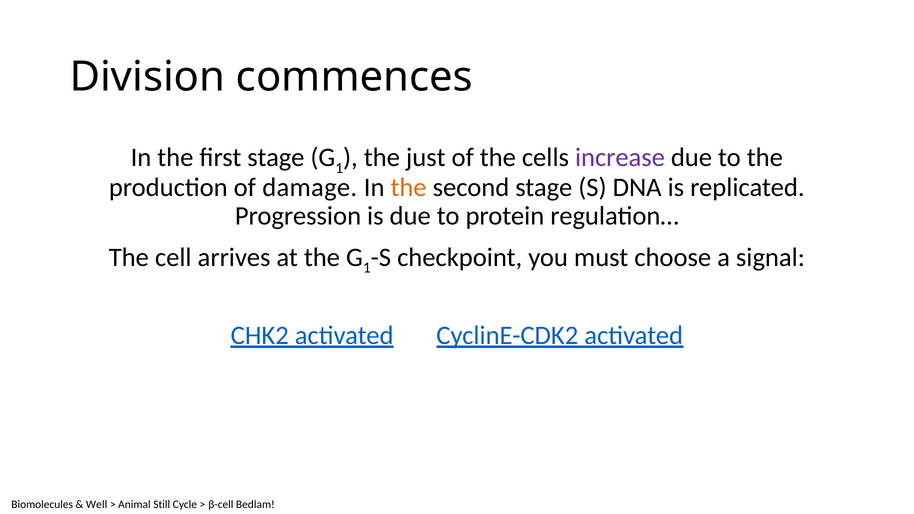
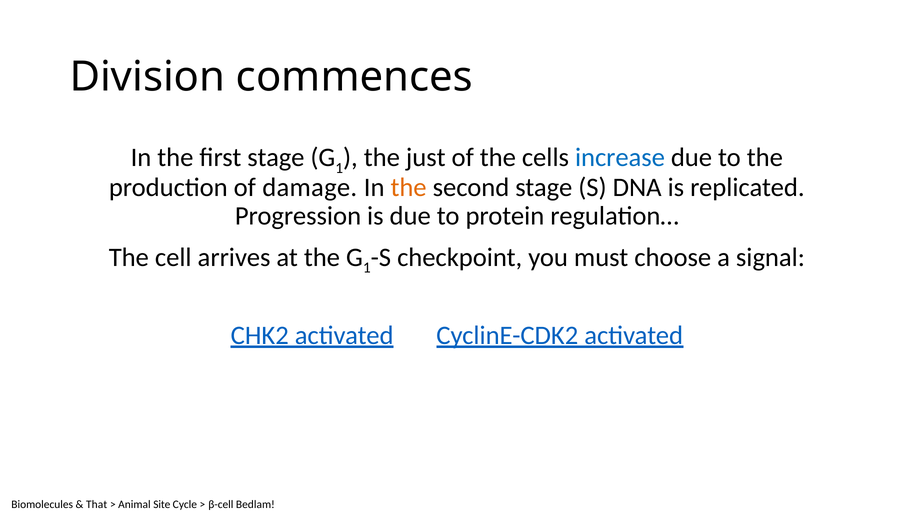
increase colour: purple -> blue (620, 158)
Well: Well -> That (97, 504)
Still: Still -> Site (162, 504)
